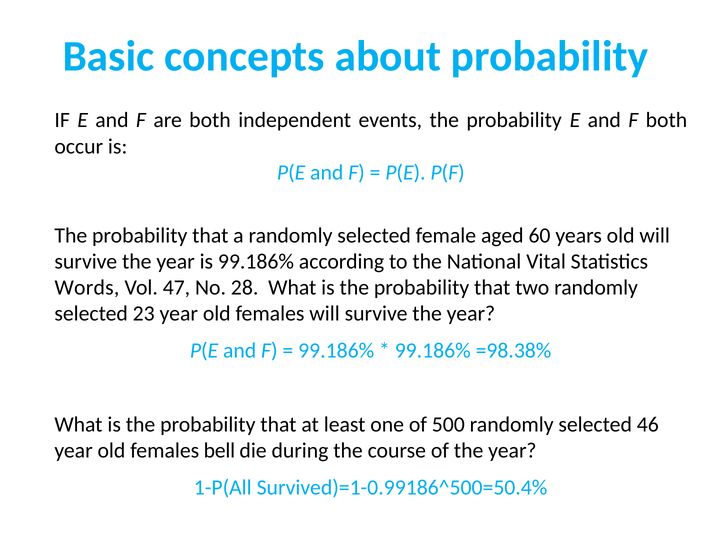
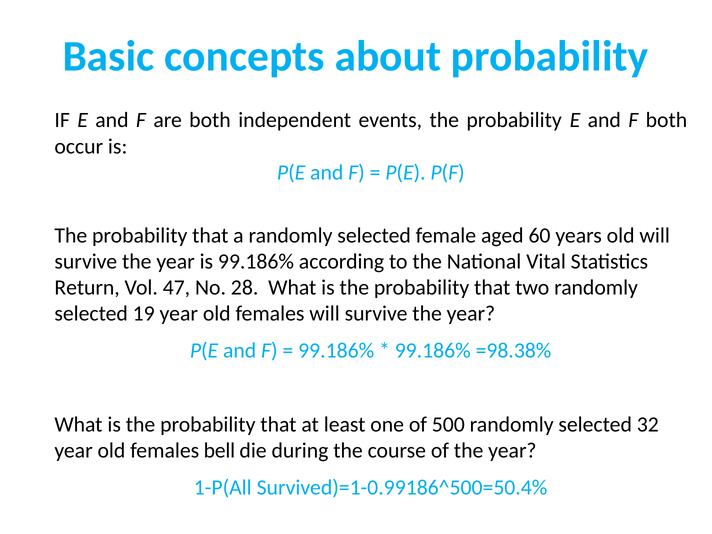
Words: Words -> Return (87, 288)
23: 23 -> 19 (144, 314)
46: 46 -> 32 (648, 425)
